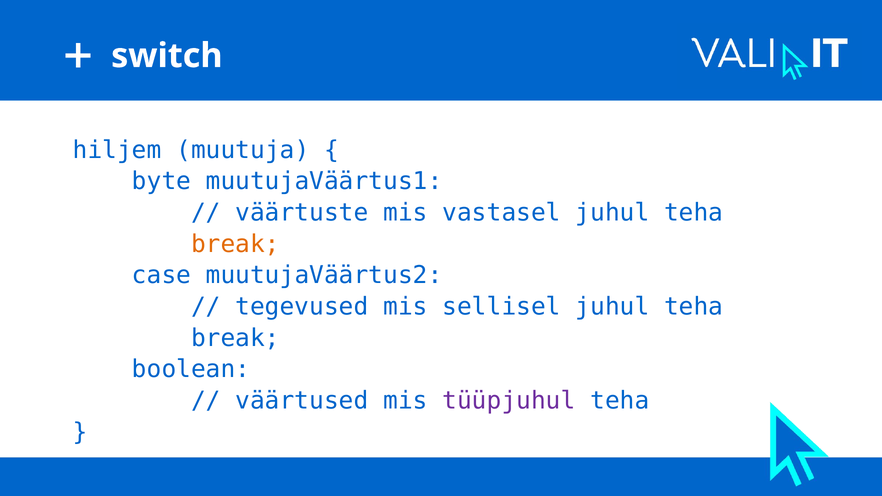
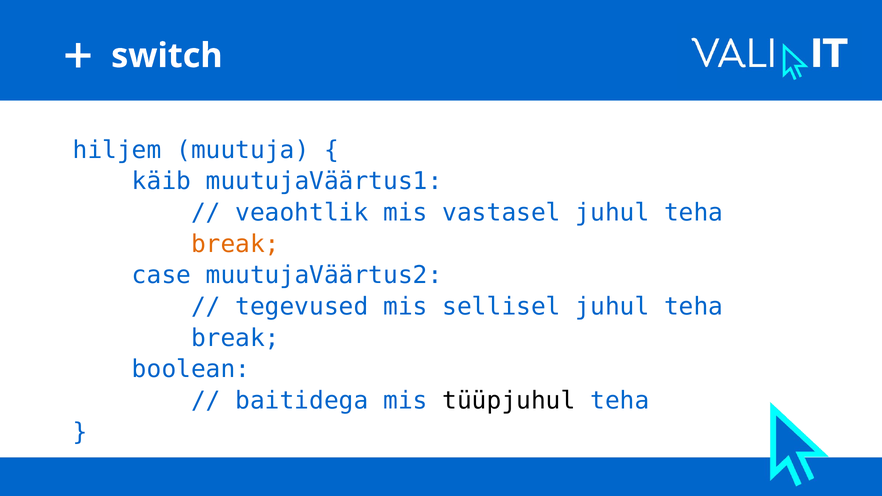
byte: byte -> käib (162, 181)
väärtuste: väärtuste -> veaohtlik (302, 213)
väärtused: väärtused -> baitidega (302, 401)
tüüpjuhul colour: purple -> black (509, 401)
